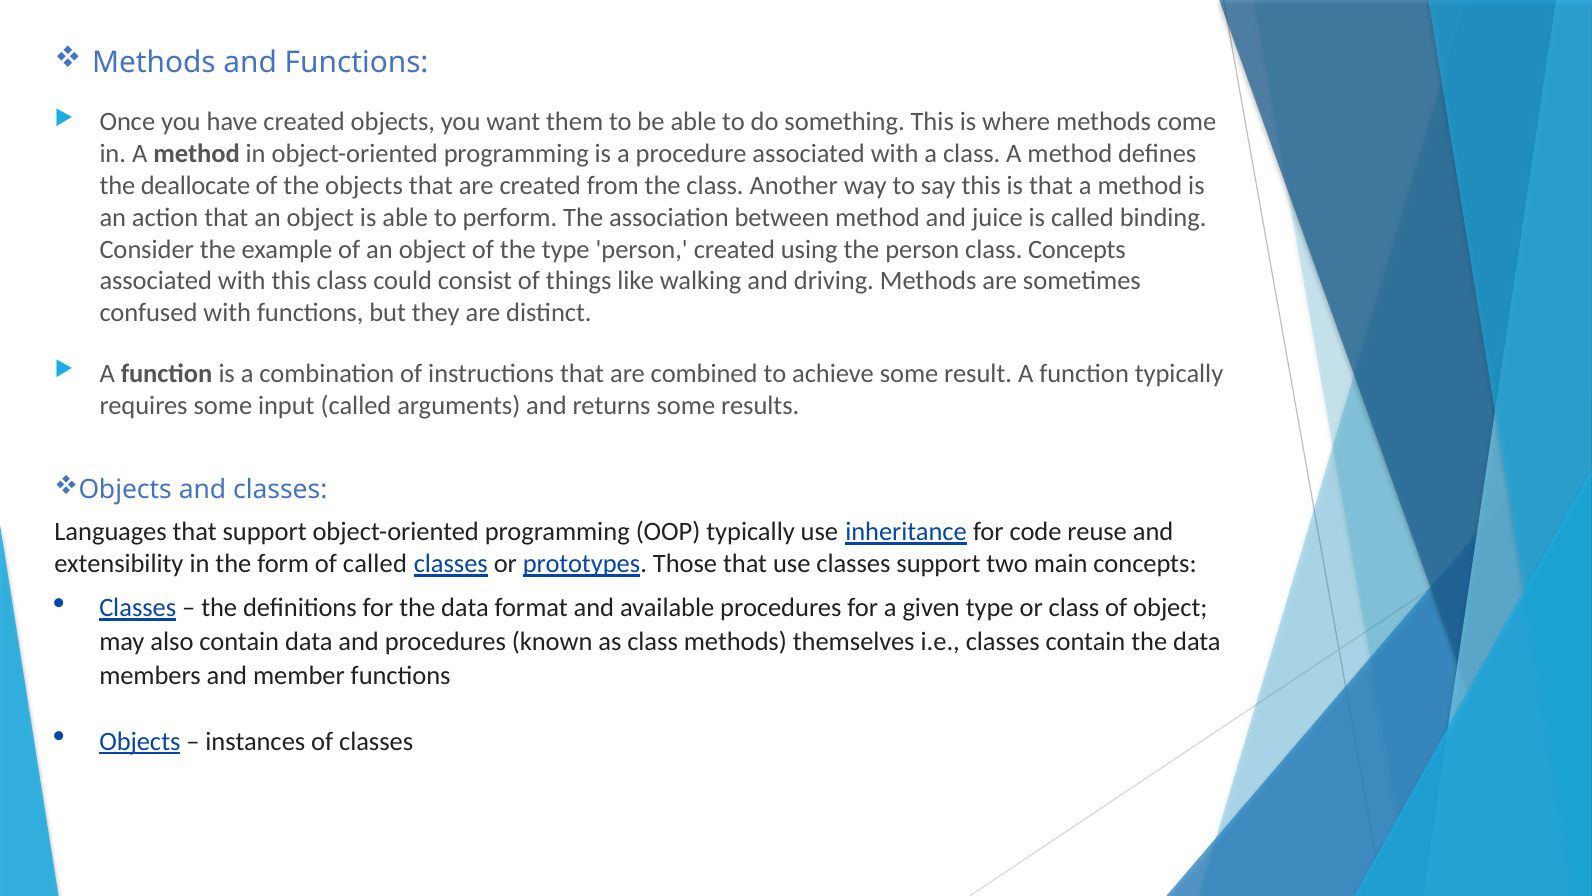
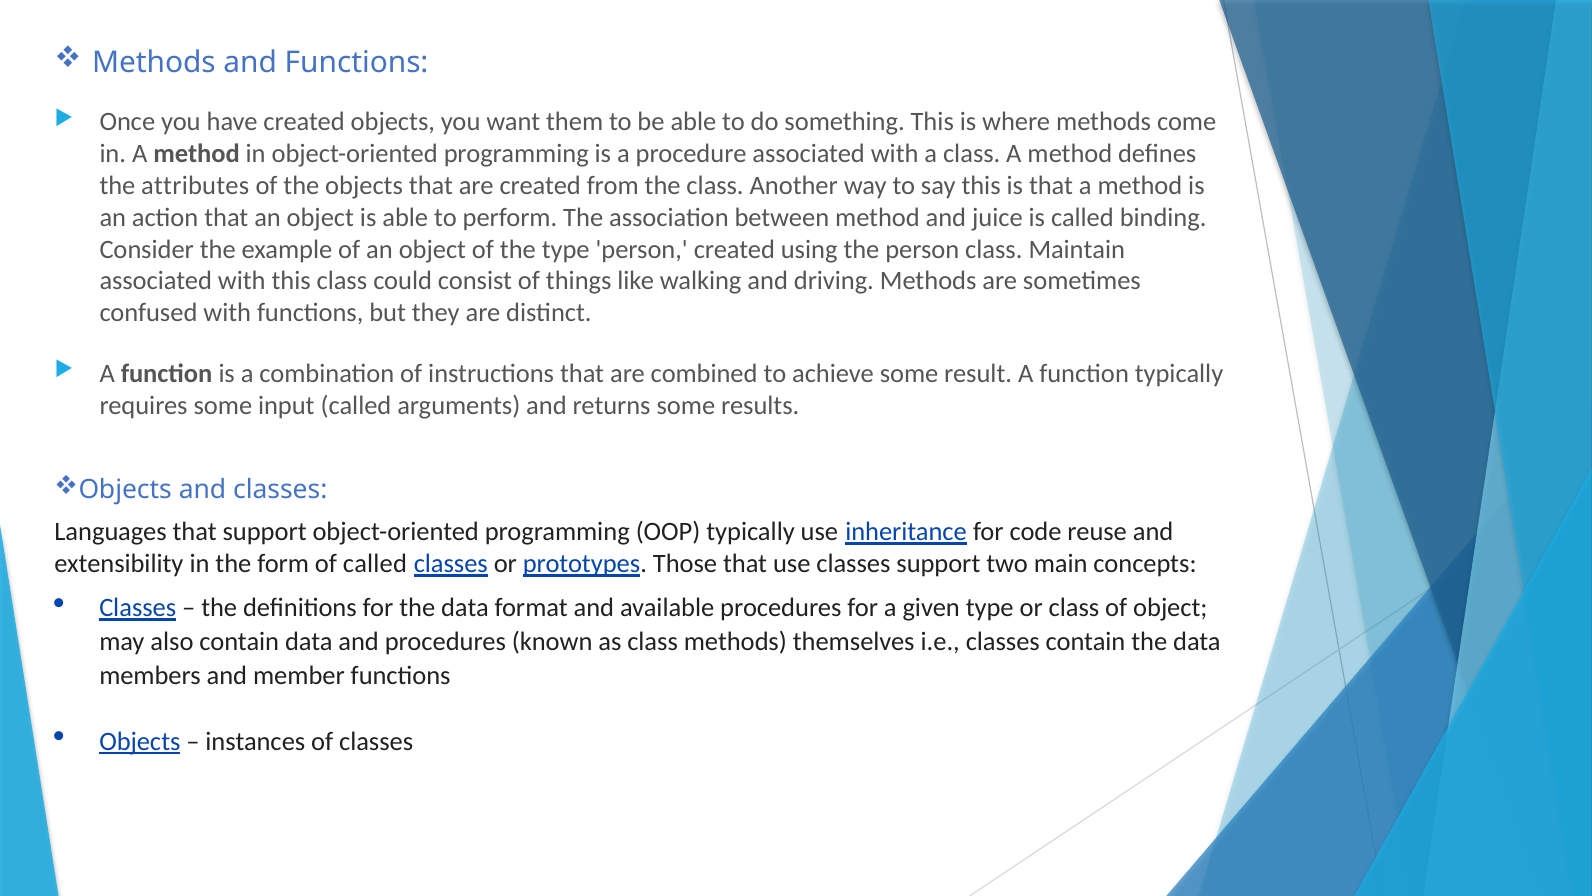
deallocate: deallocate -> attributes (195, 186)
class Concepts: Concepts -> Maintain (1077, 249)
